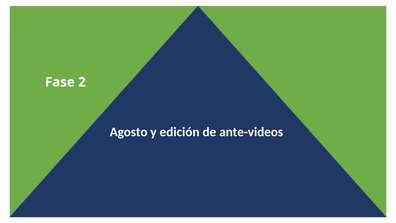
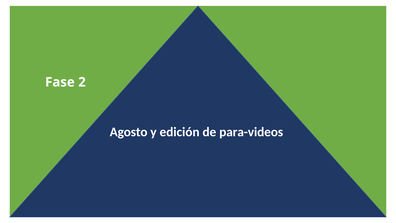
ante-videos: ante-videos -> para-videos (251, 132)
